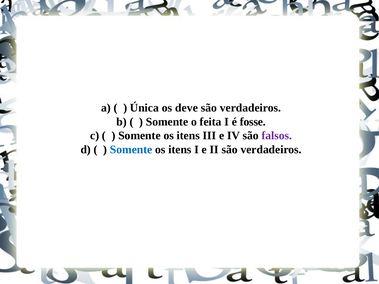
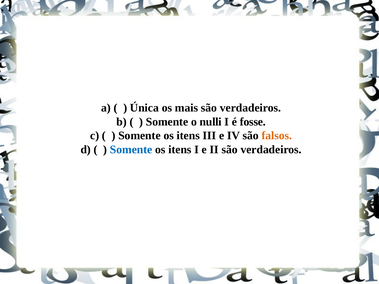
deve: deve -> mais (187, 108)
feita: feita -> nulli (211, 122)
falsos colour: purple -> orange (277, 136)
